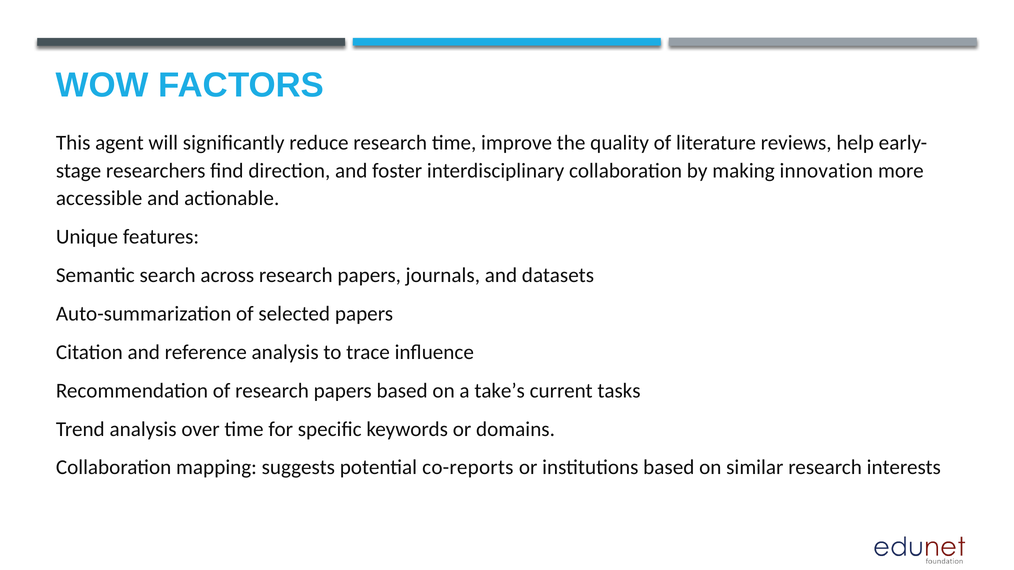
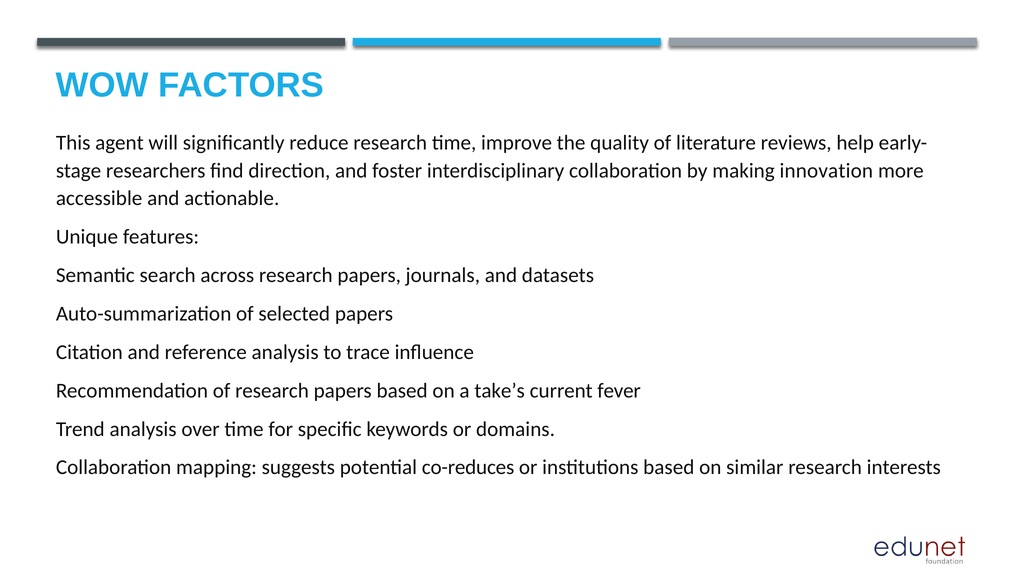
tasks: tasks -> fever (619, 391)
co-reports: co-reports -> co-reduces (468, 468)
